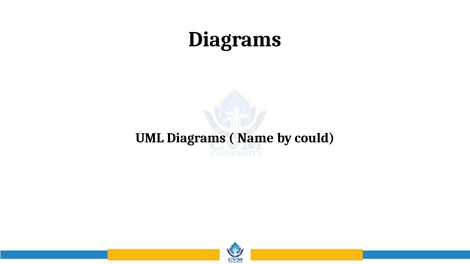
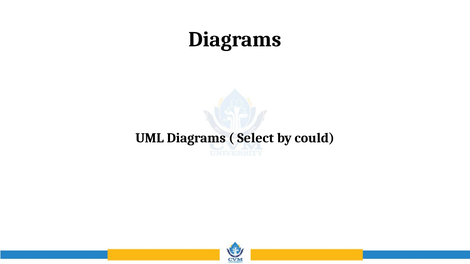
Name: Name -> Select (256, 138)
